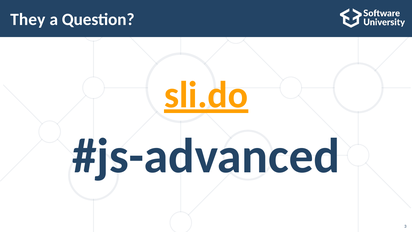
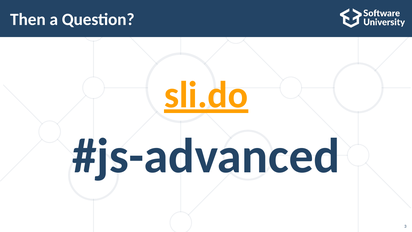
They: They -> Then (28, 20)
